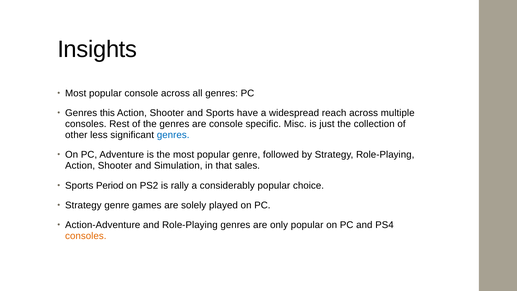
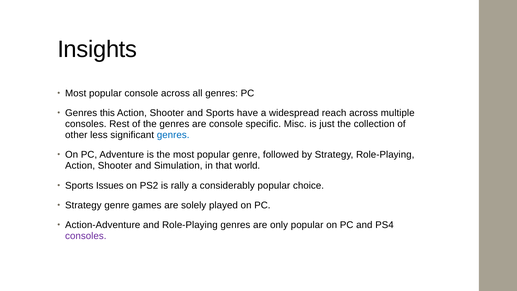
sales: sales -> world (247, 166)
Period: Period -> Issues (110, 185)
consoles colour: orange -> purple (86, 236)
